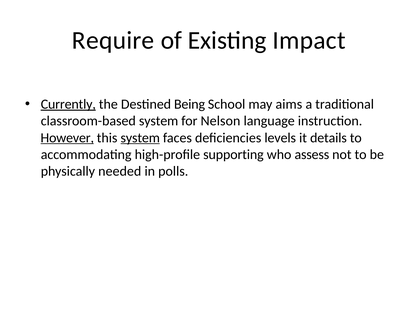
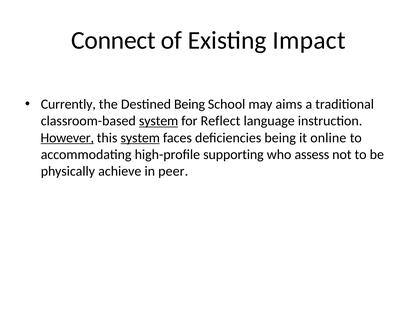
Require: Require -> Connect (113, 40)
Currently underline: present -> none (68, 104)
system underline: none -> present (159, 121)
Nelson: Nelson -> Reflect (221, 121)
deficiencies levels: levels -> being (280, 138)
details: details -> online (328, 138)
needed: needed -> achieve (120, 171)
polls: polls -> peer (173, 171)
